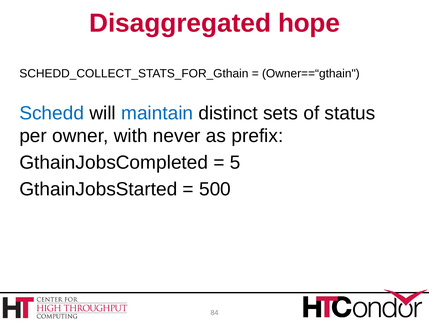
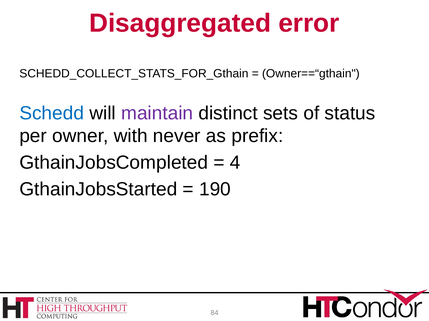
hope: hope -> error (309, 23)
maintain colour: blue -> purple (157, 113)
5: 5 -> 4 (235, 163)
500: 500 -> 190 (215, 190)
